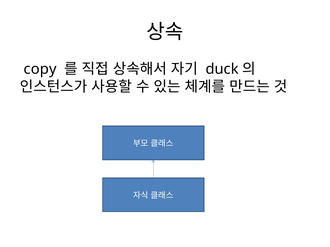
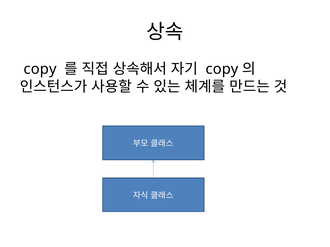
duck: duck -> copy (222, 69)
